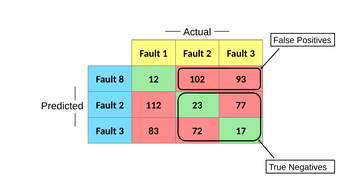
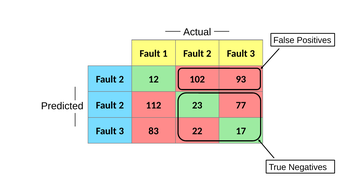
8: 8 -> 2 (121, 79)
72: 72 -> 22 (197, 131)
